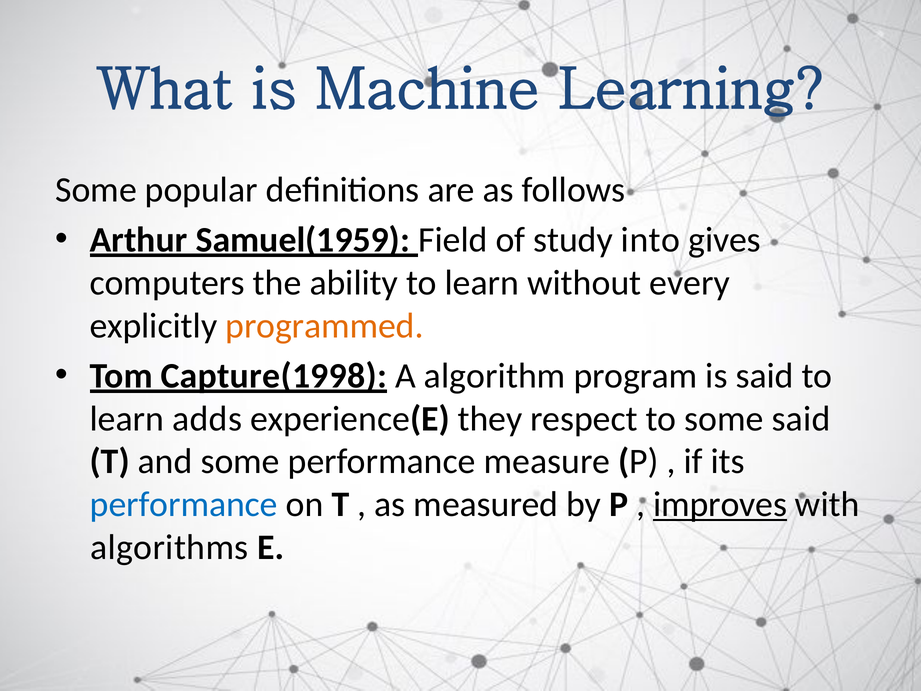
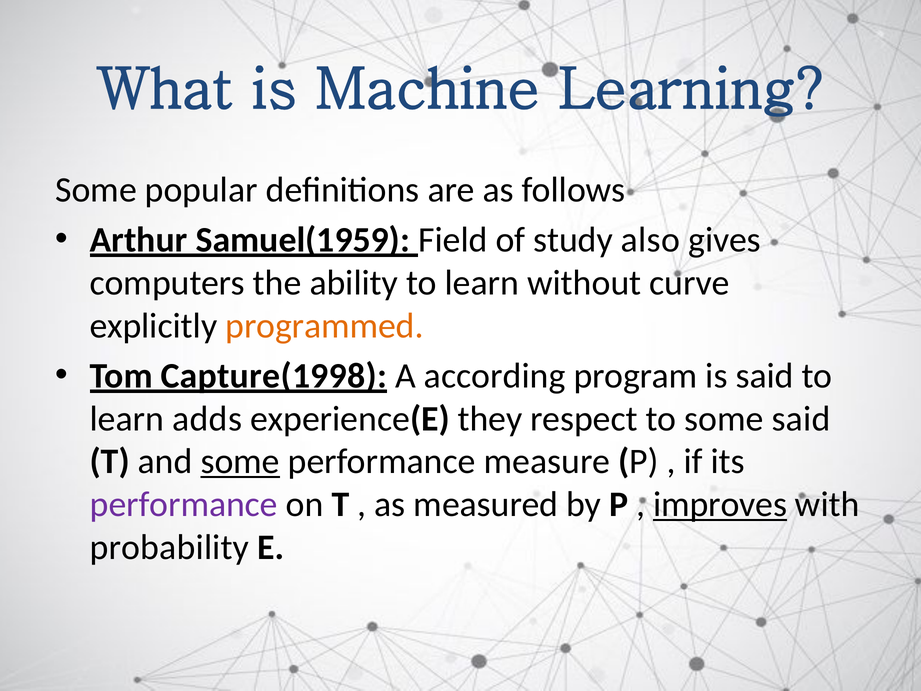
into: into -> also (650, 240)
every: every -> curve (690, 283)
algorithm: algorithm -> according (495, 376)
some underline: none -> present (240, 461)
performance colour: blue -> purple (184, 504)
algorithms: algorithms -> probability (169, 547)
